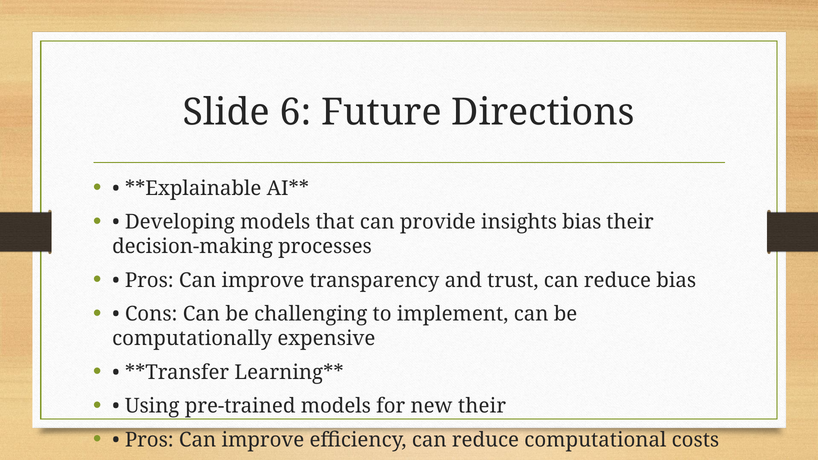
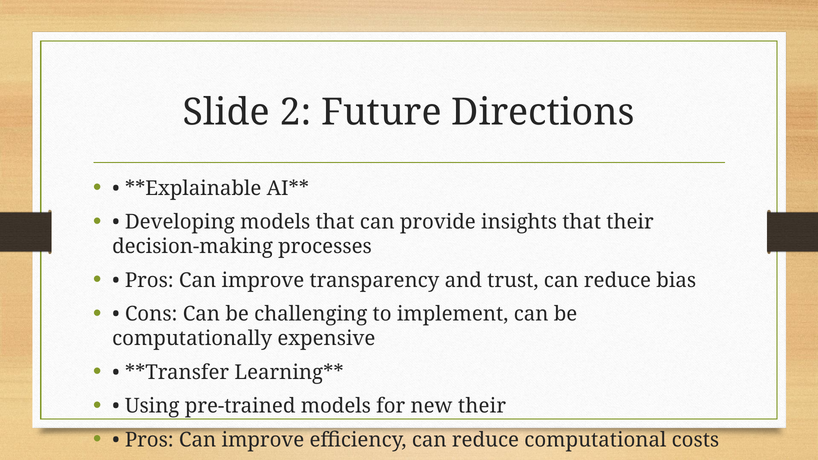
6: 6 -> 2 (295, 112)
insights bias: bias -> that (582, 222)
